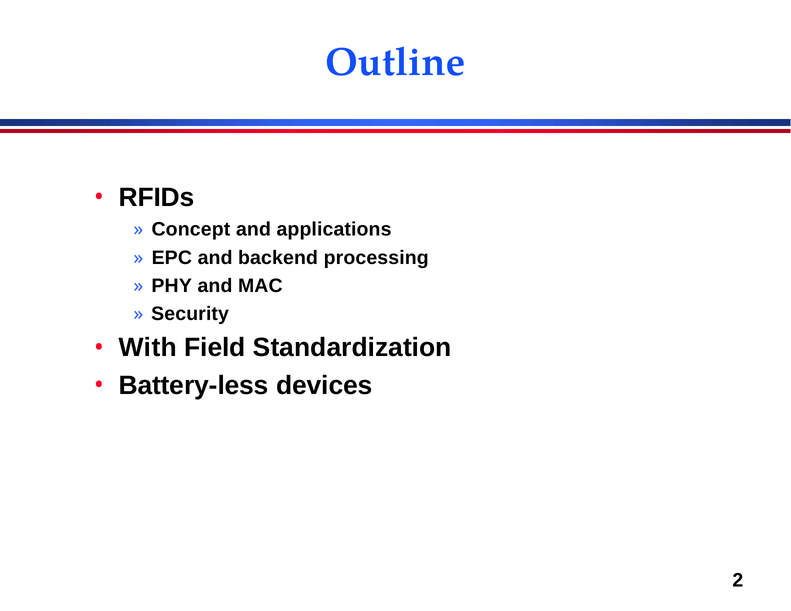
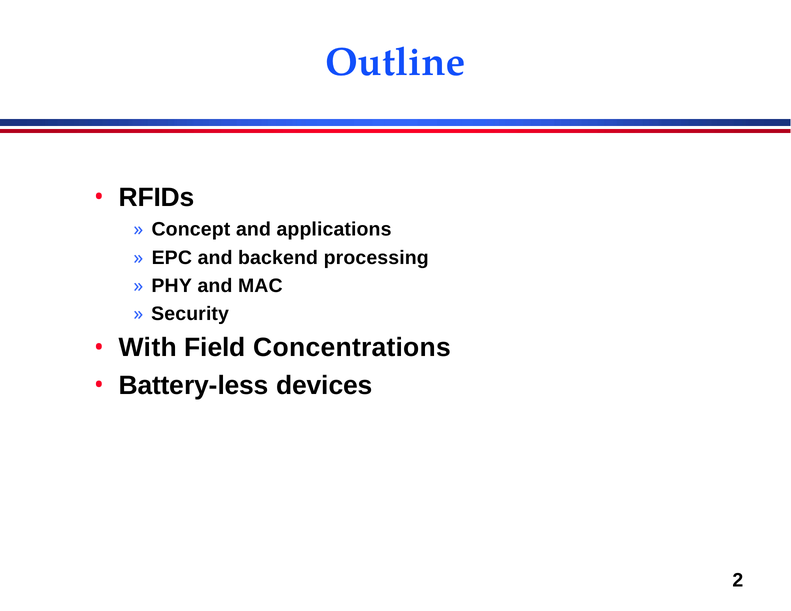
Standardization: Standardization -> Concentrations (352, 348)
